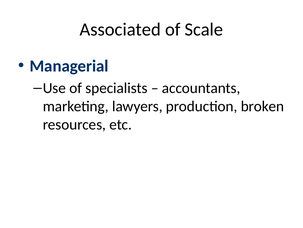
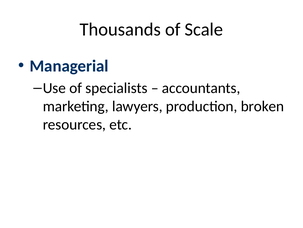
Associated: Associated -> Thousands (120, 29)
